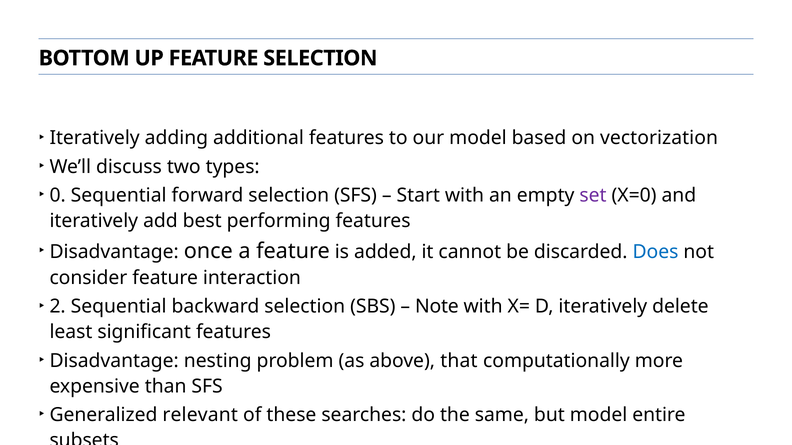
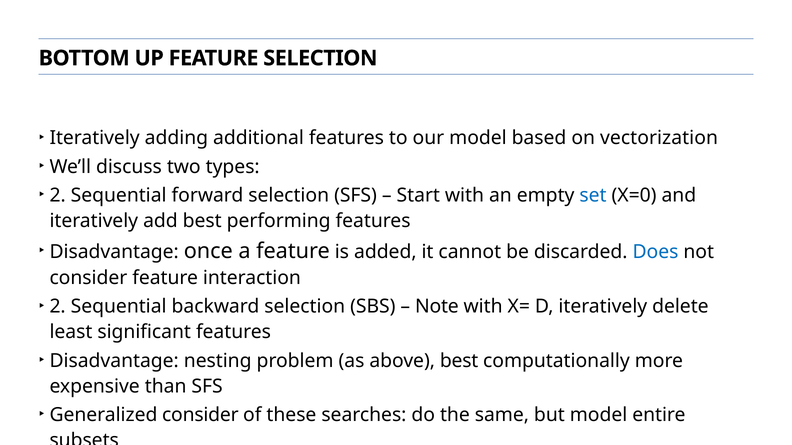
0: 0 -> 2 (58, 195)
set colour: purple -> blue (593, 195)
above that: that -> best (459, 361)
Generalized relevant: relevant -> consider (200, 415)
